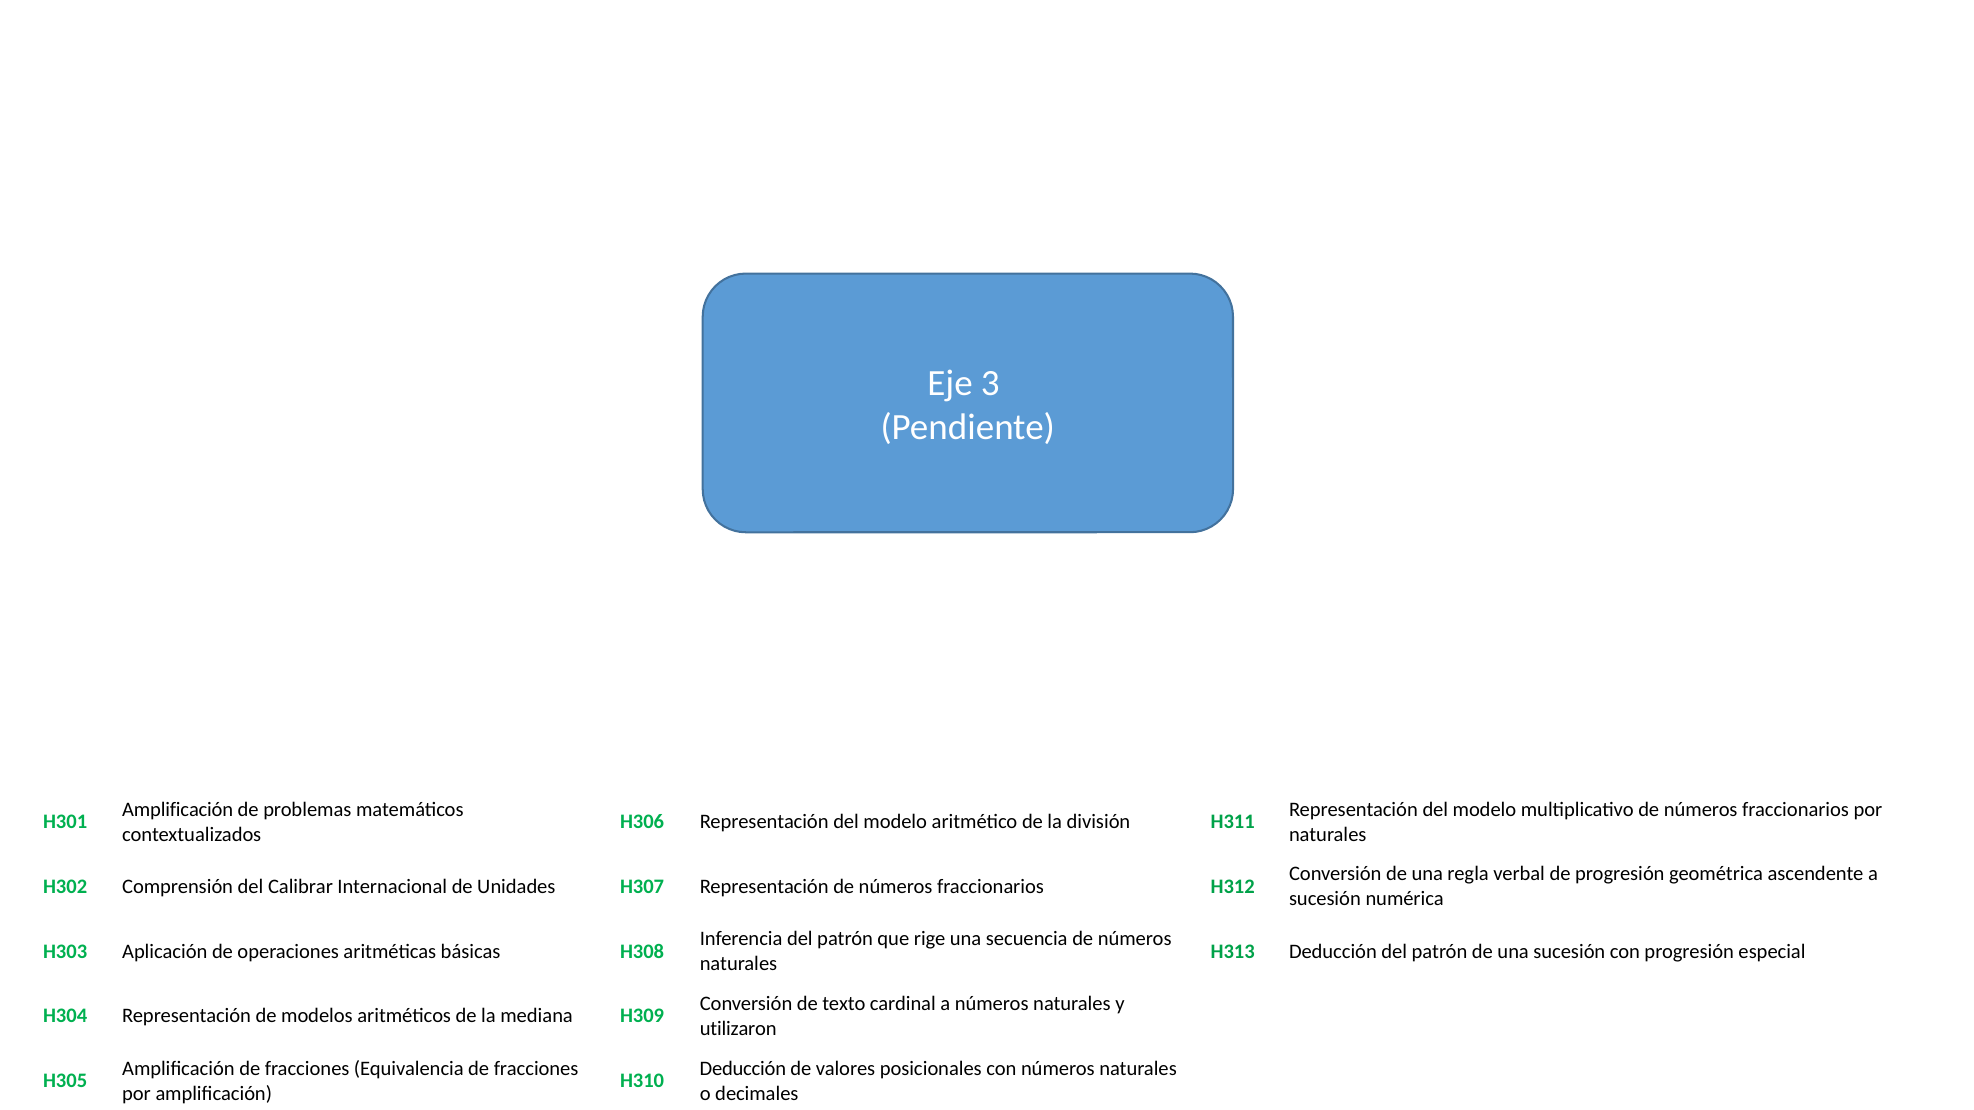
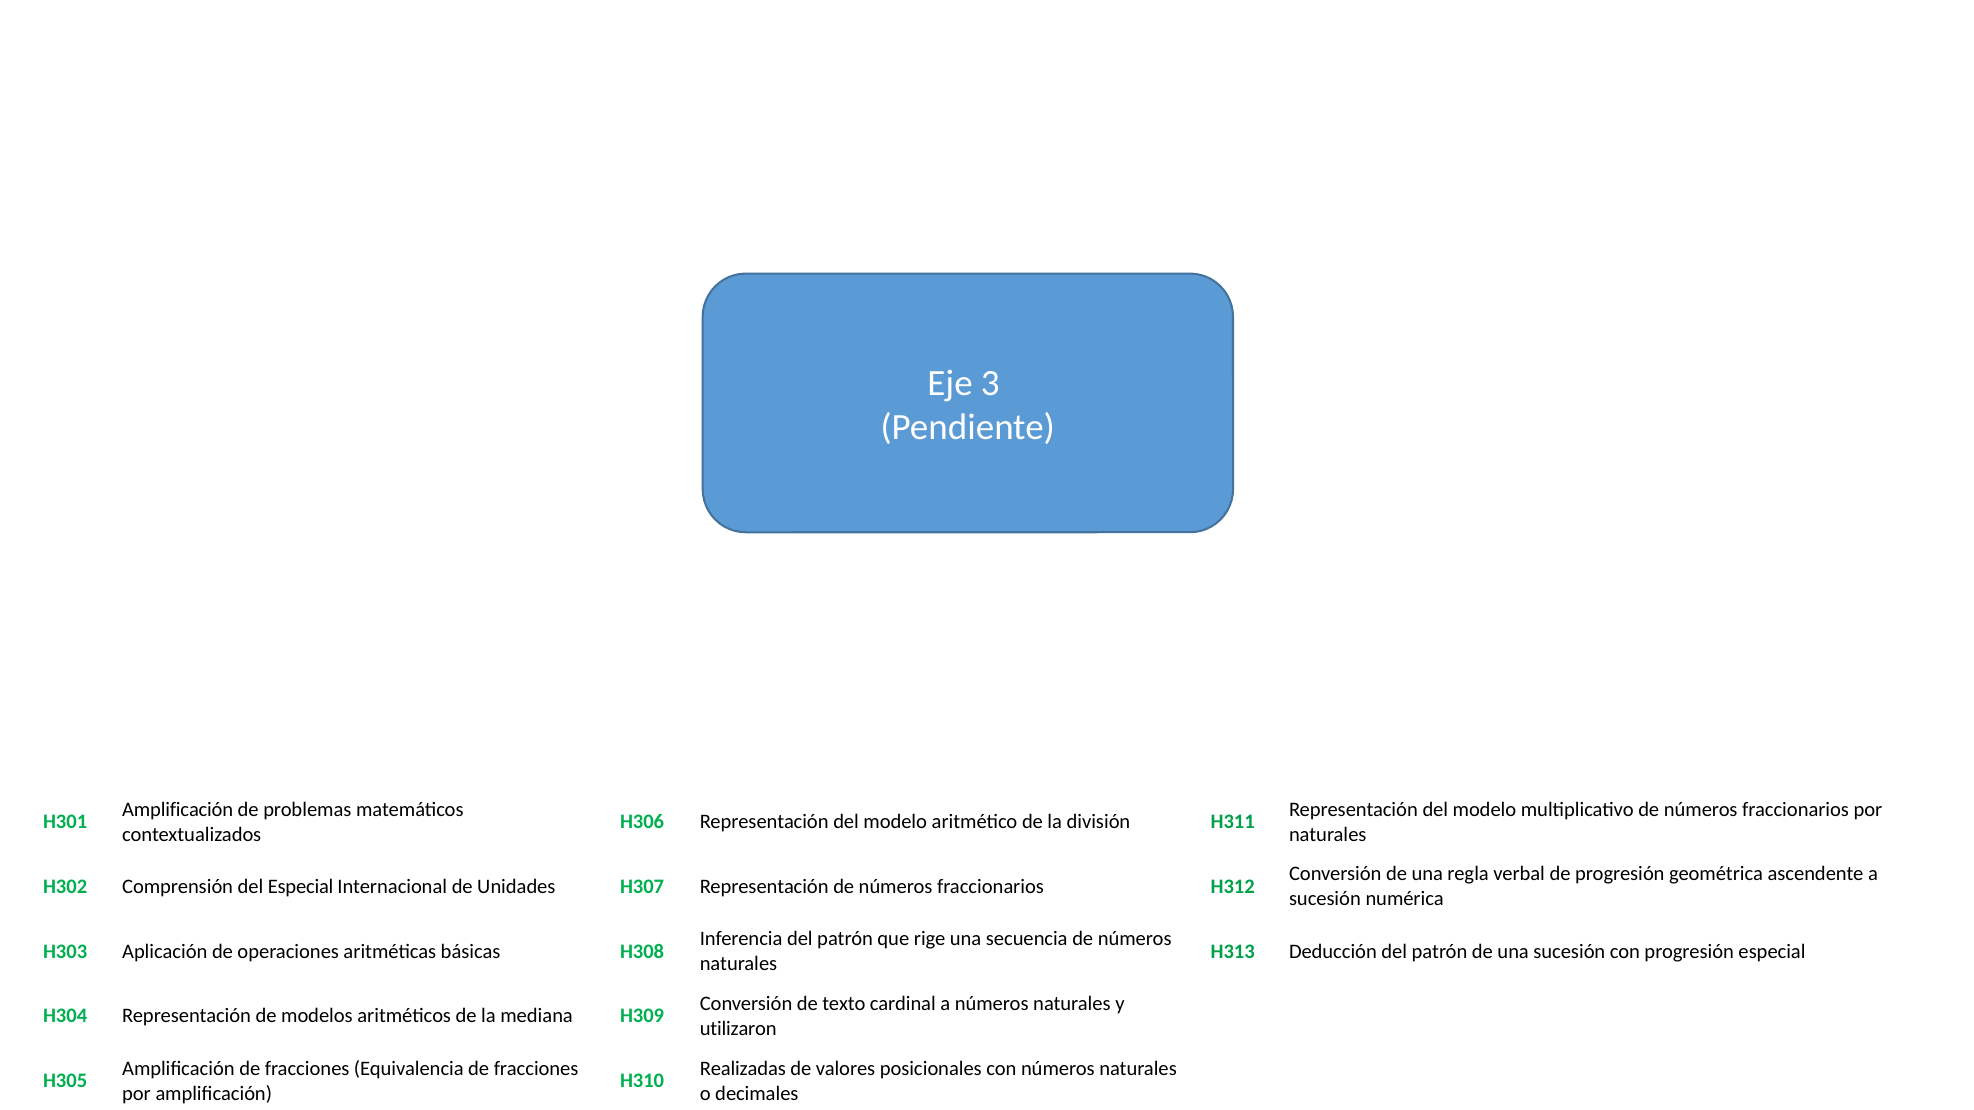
del Calibrar: Calibrar -> Especial (301, 887)
Deducción: Deducción -> Realizadas (743, 1069)
